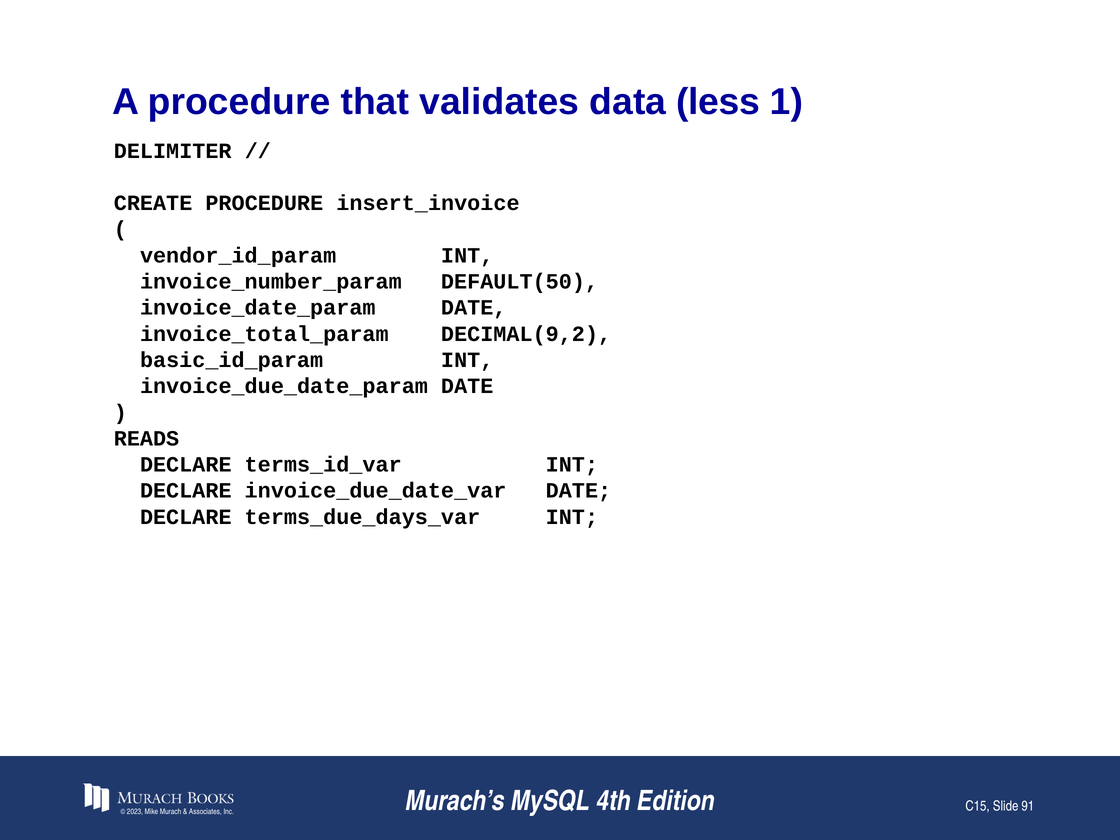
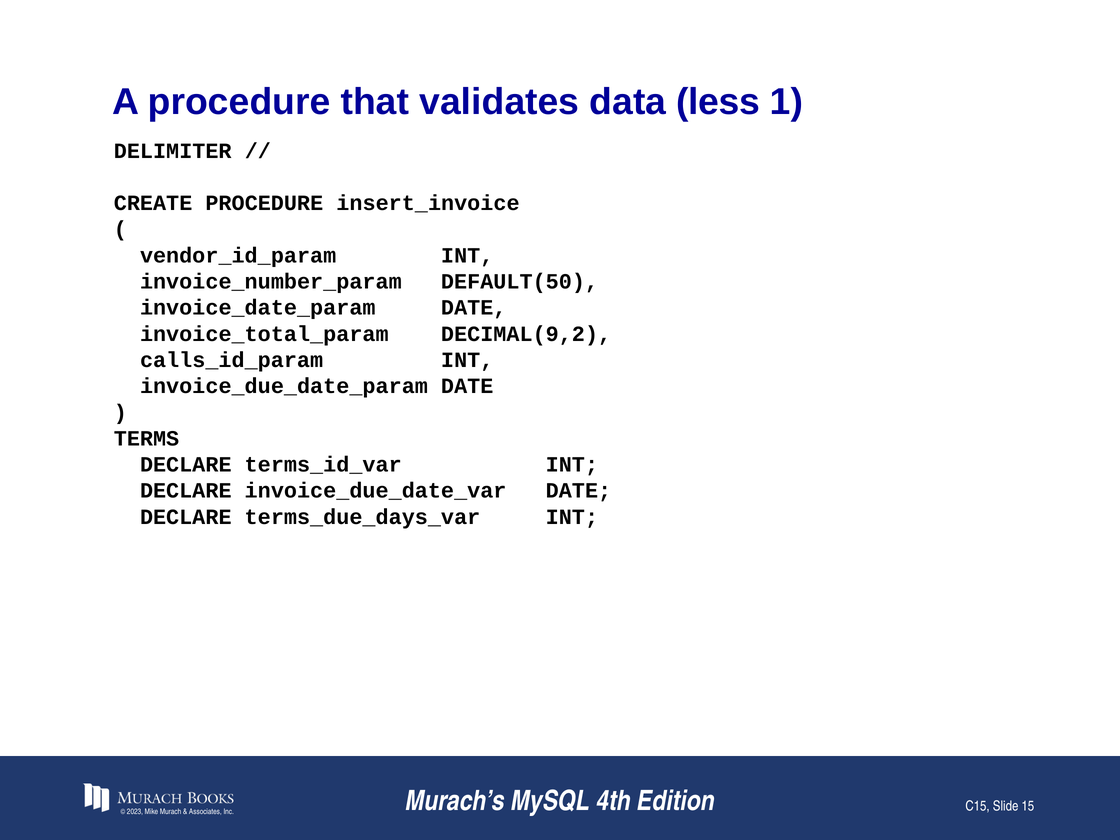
basic_id_param: basic_id_param -> calls_id_param (232, 360)
READS: READS -> TERMS (147, 438)
91: 91 -> 15 (1028, 806)
